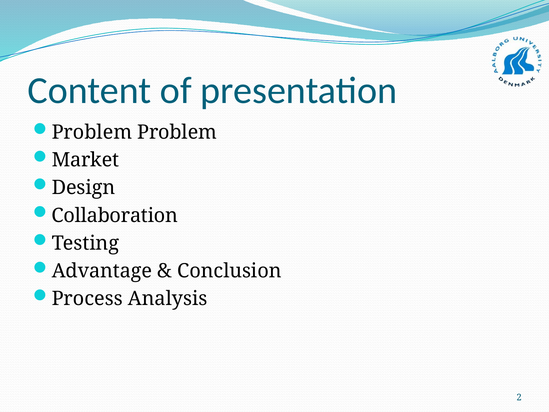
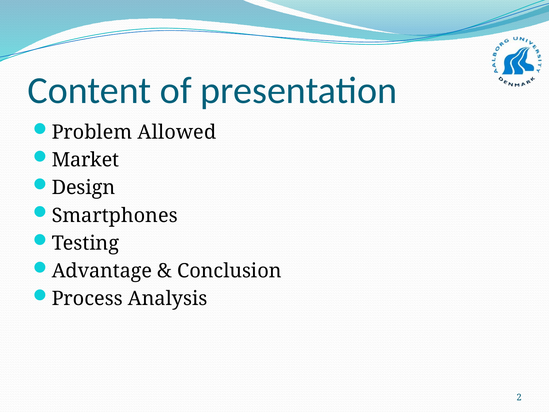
Problem Problem: Problem -> Allowed (177, 132)
Collaboration: Collaboration -> Smartphones (115, 215)
